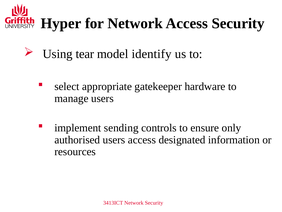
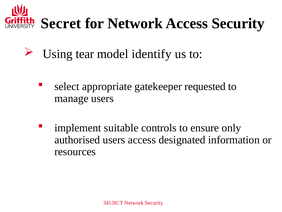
Hyper: Hyper -> Secret (61, 23)
hardware: hardware -> requested (205, 86)
sending: sending -> suitable (121, 128)
